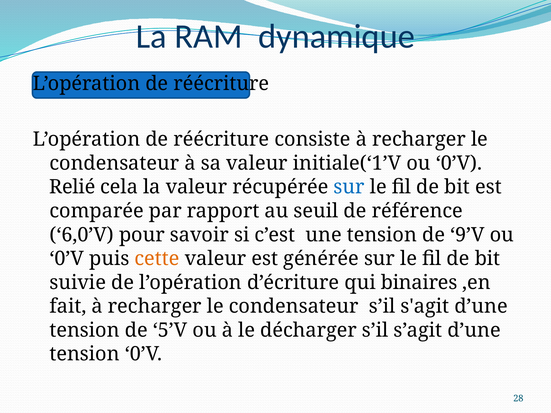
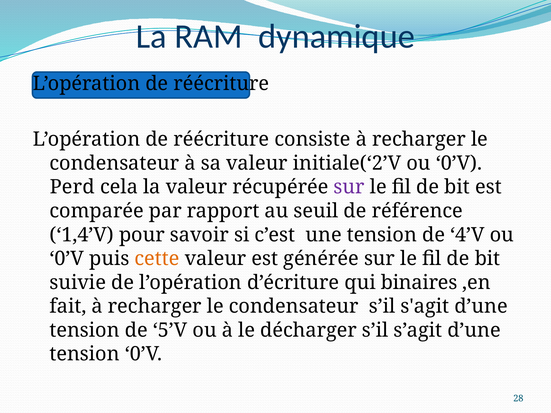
initiale(‘1’V: initiale(‘1’V -> initiale(‘2’V (347, 163)
Relié: Relié -> Perd (72, 187)
sur colour: blue -> purple (349, 187)
6,0’V: 6,0’V -> 1,4’V (82, 235)
9’V: 9’V -> 4’V (467, 235)
